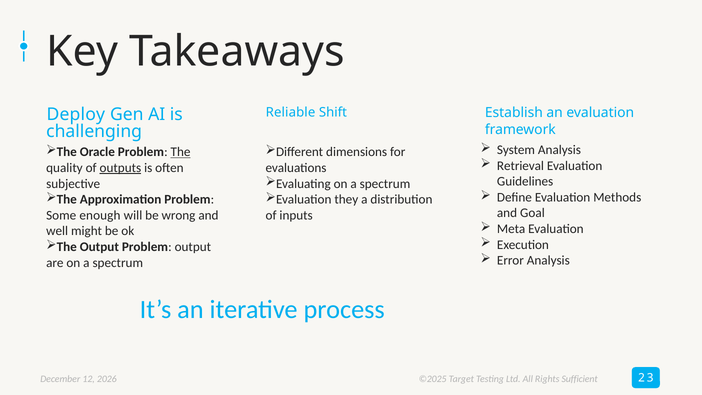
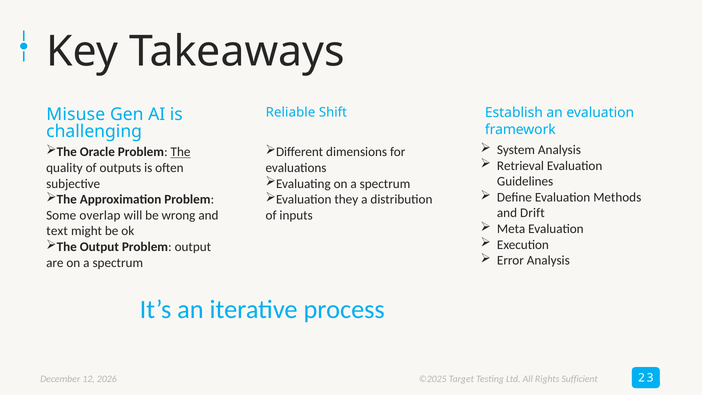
Deploy: Deploy -> Misuse (76, 115)
outputs underline: present -> none (120, 168)
Goal: Goal -> Drift (532, 213)
enough: enough -> overlap (100, 215)
well: well -> text (57, 231)
